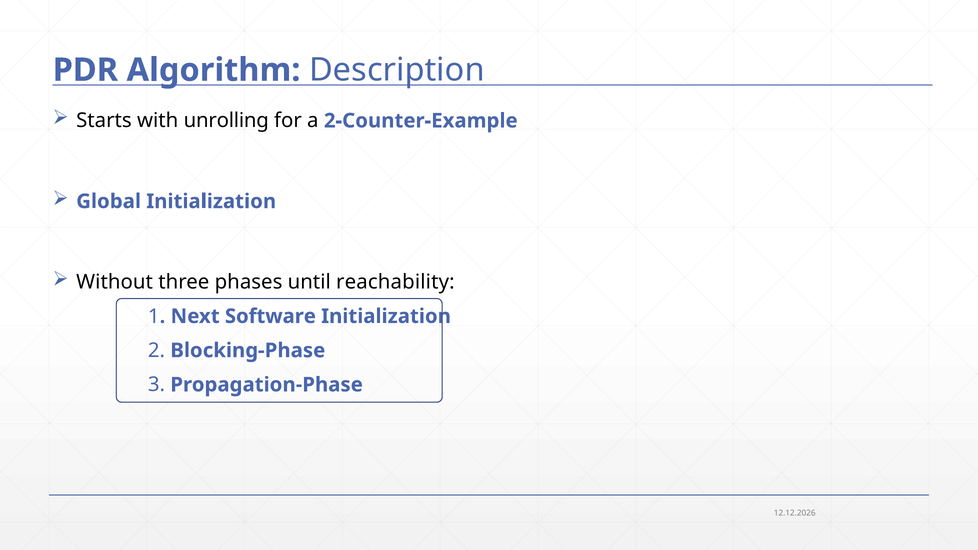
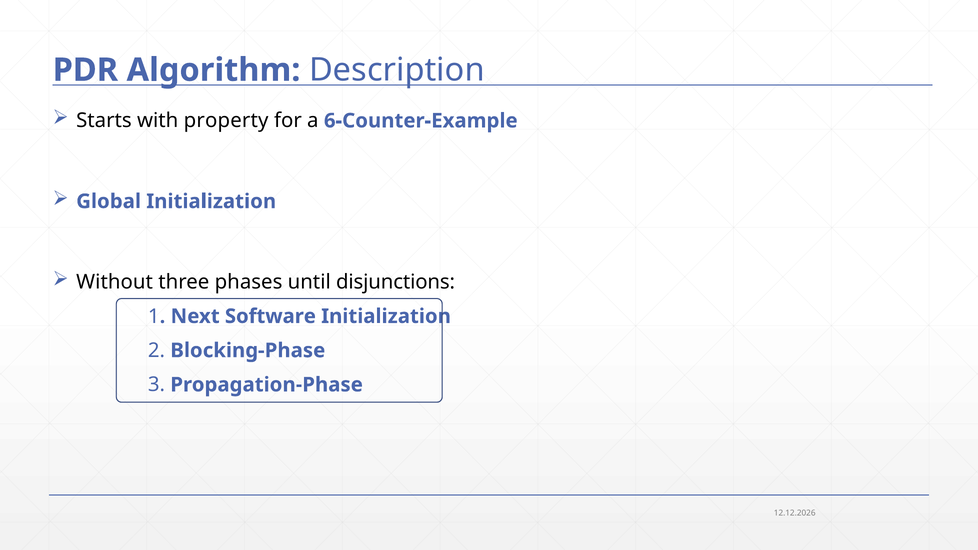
unrolling: unrolling -> property (226, 121)
2-Counter-Example: 2-Counter-Example -> 6-Counter-Example (421, 121)
reachability: reachability -> disjunctions (396, 282)
